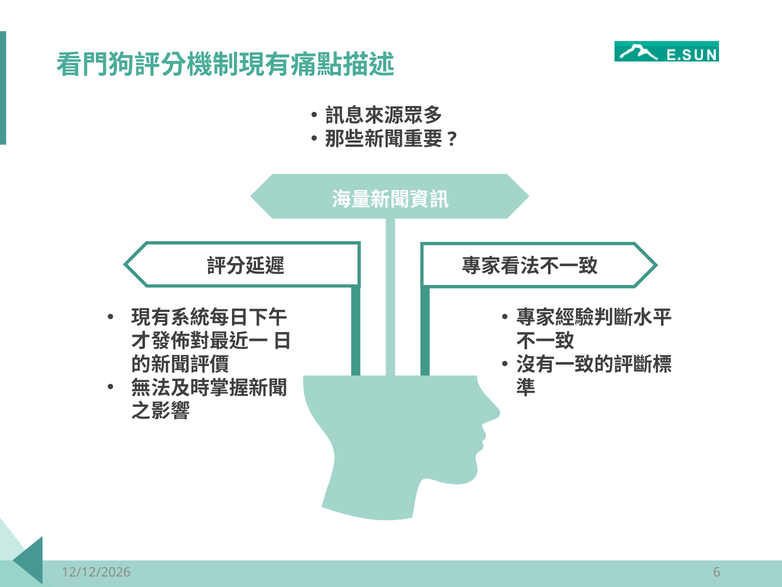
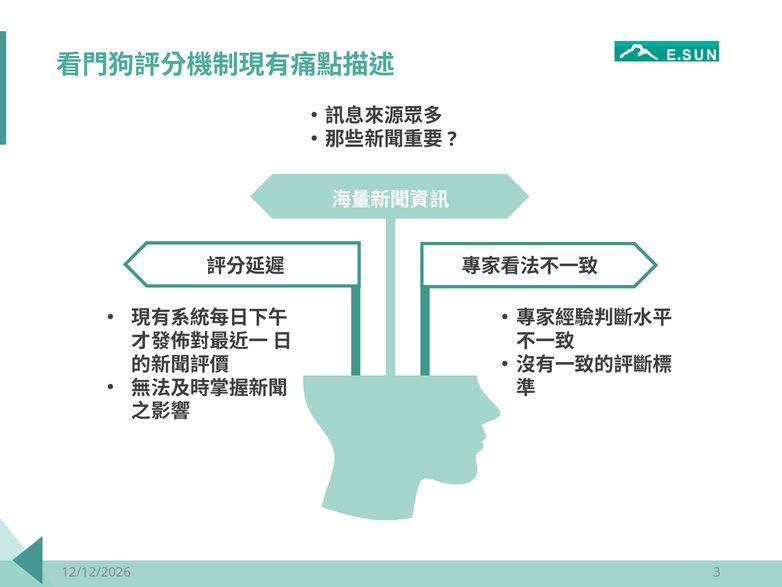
6: 6 -> 3 (717, 572)
